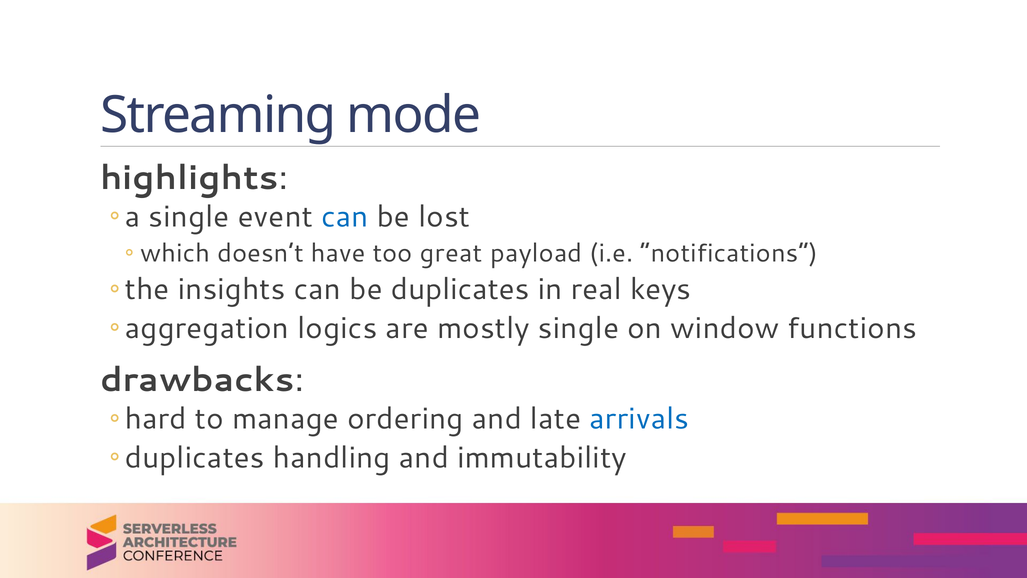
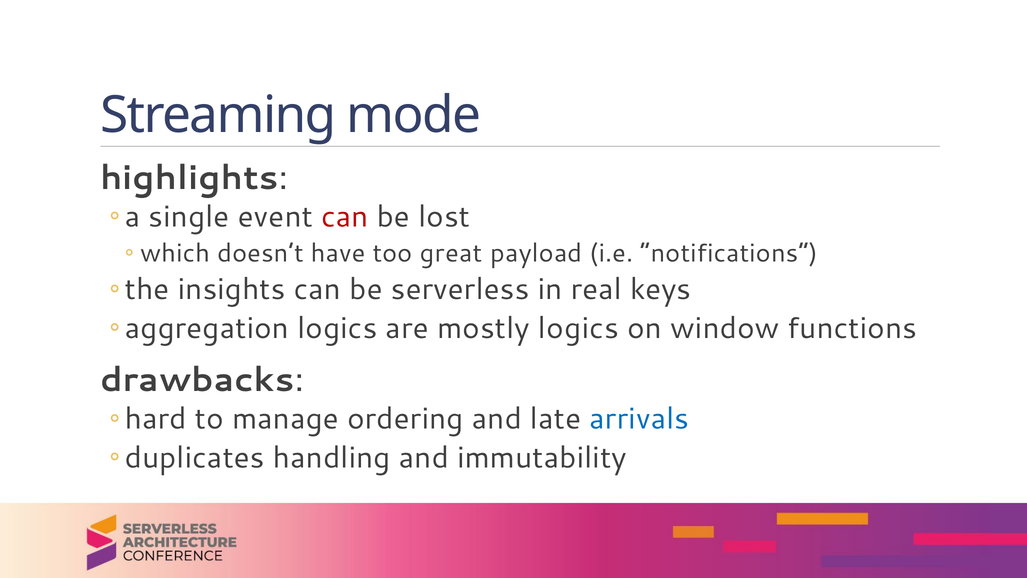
can colour: blue -> red (345, 217)
duplicates: duplicates -> serverless (460, 289)
mostly single: single -> logics (579, 328)
